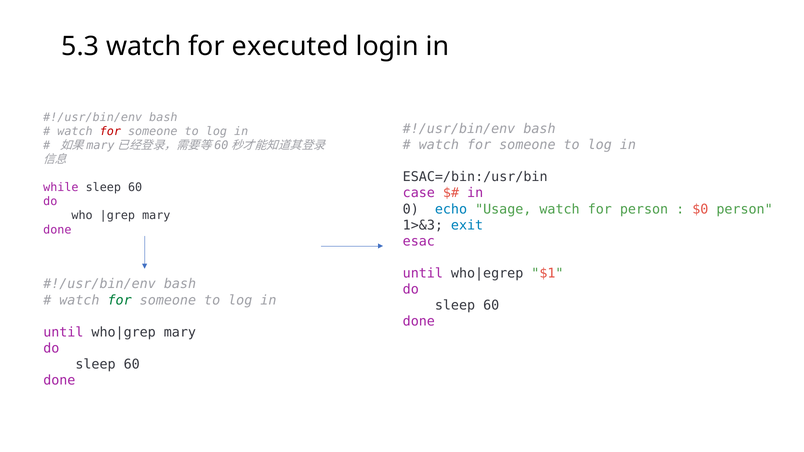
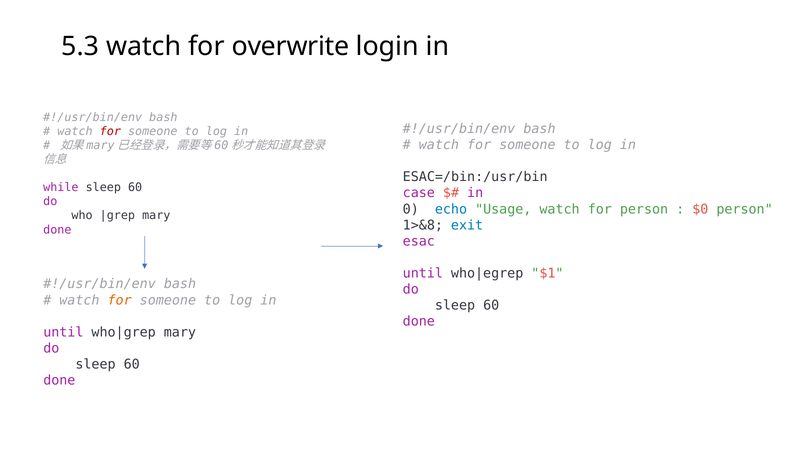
executed: executed -> overwrite (290, 46)
1>&3: 1>&3 -> 1>&8 (423, 225)
for colour: green -> orange (120, 300)
